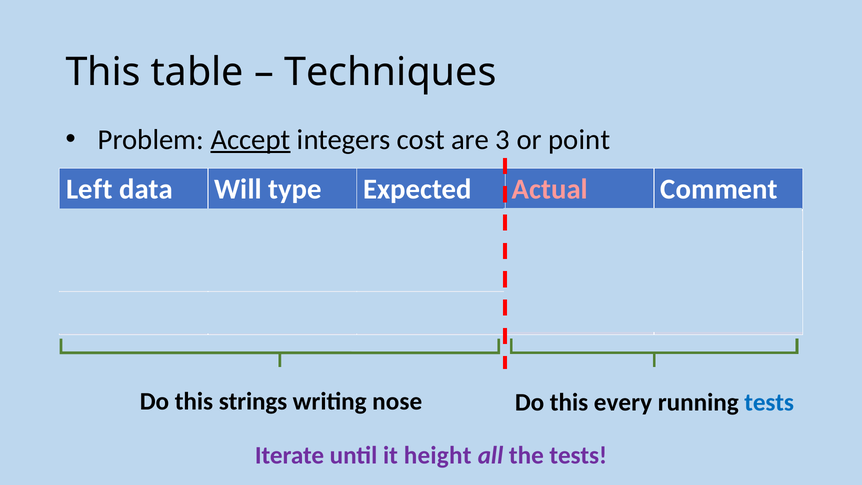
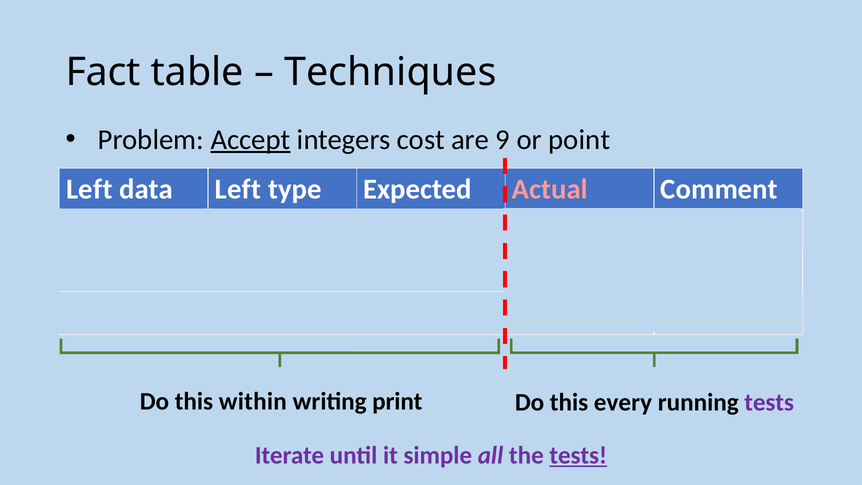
This: This -> Fact (103, 72)
3: 3 -> 9 (503, 140)
data Will: Will -> Left (238, 189)
strings: strings -> within (253, 401)
nose: nose -> print (397, 401)
tests colour: blue -> purple (769, 402)
height: height -> simple (438, 455)
tests underline: none -> present (578, 455)
